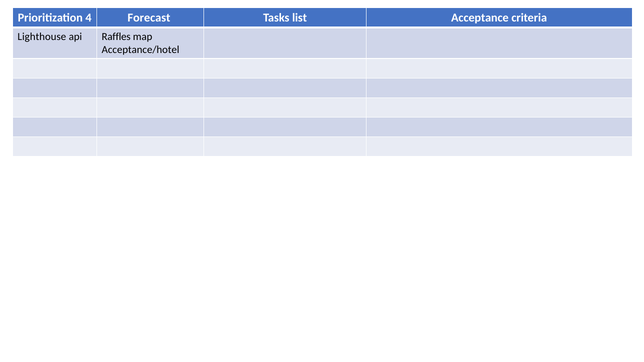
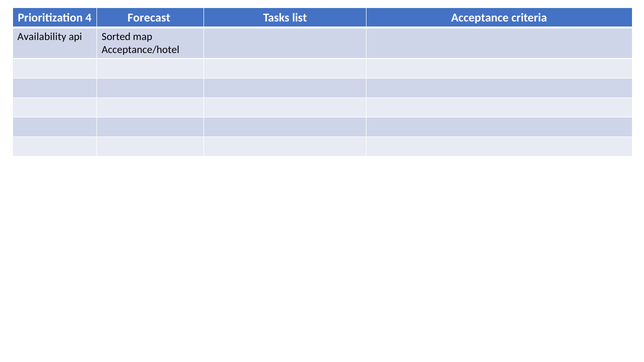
Lighthouse: Lighthouse -> Availability (42, 37)
Raffles: Raffles -> Sorted (116, 37)
